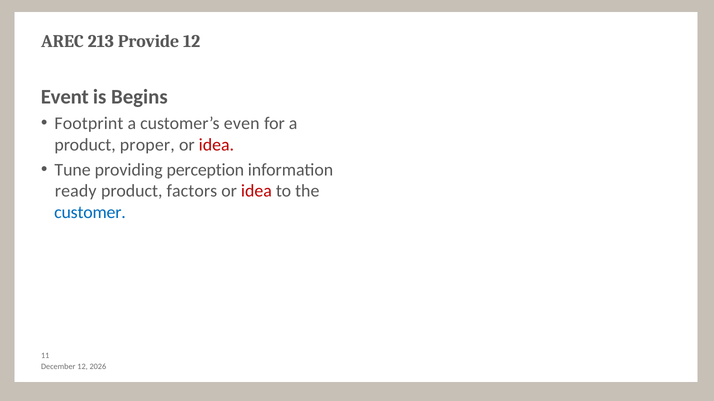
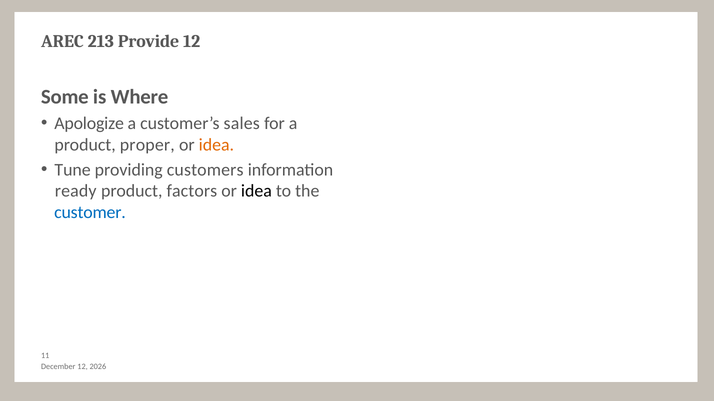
Event: Event -> Some (65, 97)
Begins: Begins -> Where (139, 97)
Footprint: Footprint -> Apologize (89, 124)
even: even -> sales (242, 124)
idea colour: red -> orange (216, 145)
perception: perception -> customers (205, 170)
idea colour: red -> black (256, 191)
